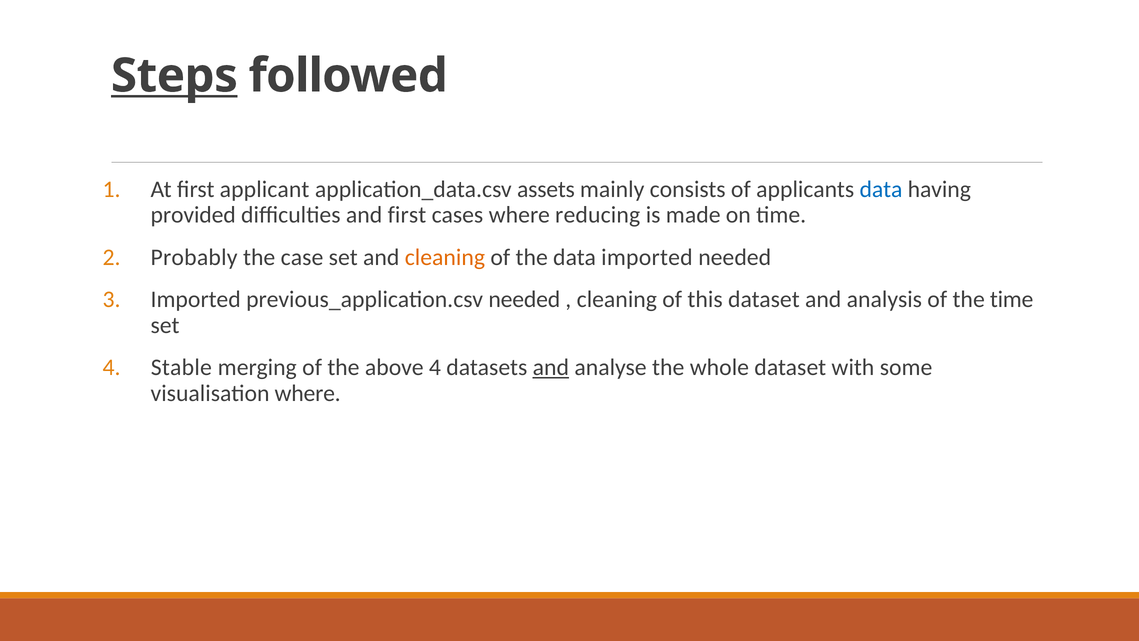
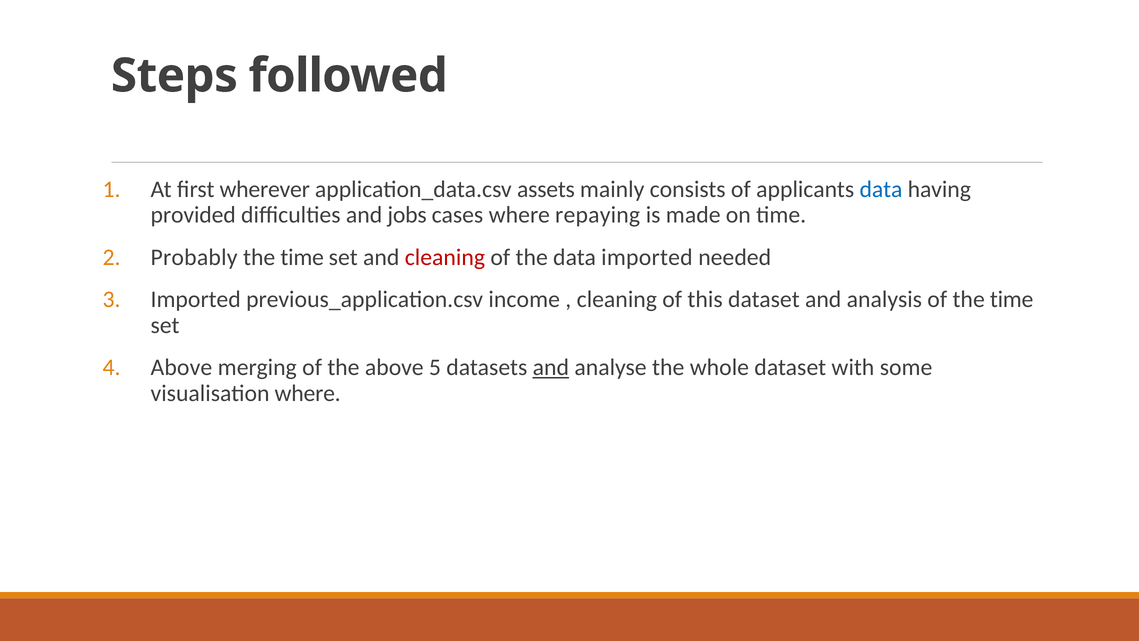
Steps underline: present -> none (174, 76)
applicant: applicant -> wherever (265, 189)
and first: first -> jobs (407, 215)
reducing: reducing -> repaying (598, 215)
case: case -> time (302, 257)
cleaning colour: orange -> red (445, 257)
previous_application.csv needed: needed -> income (524, 299)
Stable: Stable -> Above (181, 367)
above 4: 4 -> 5 (435, 367)
